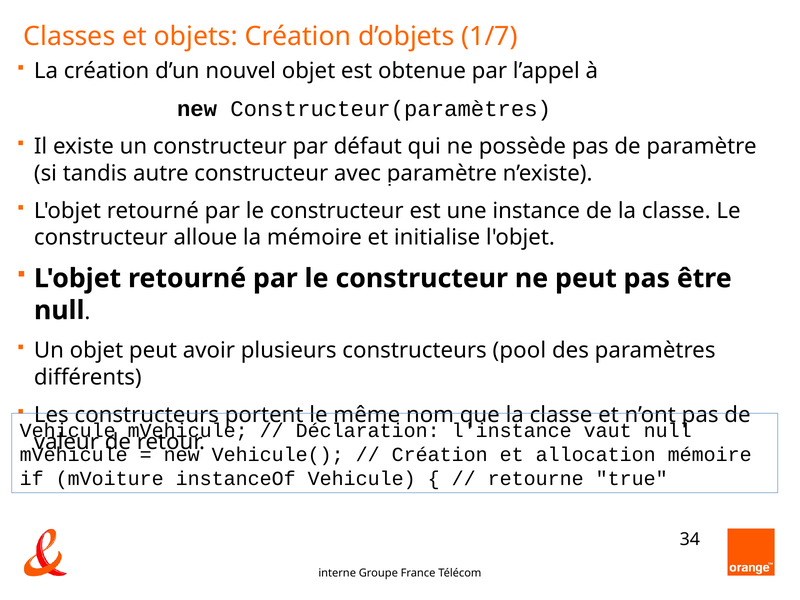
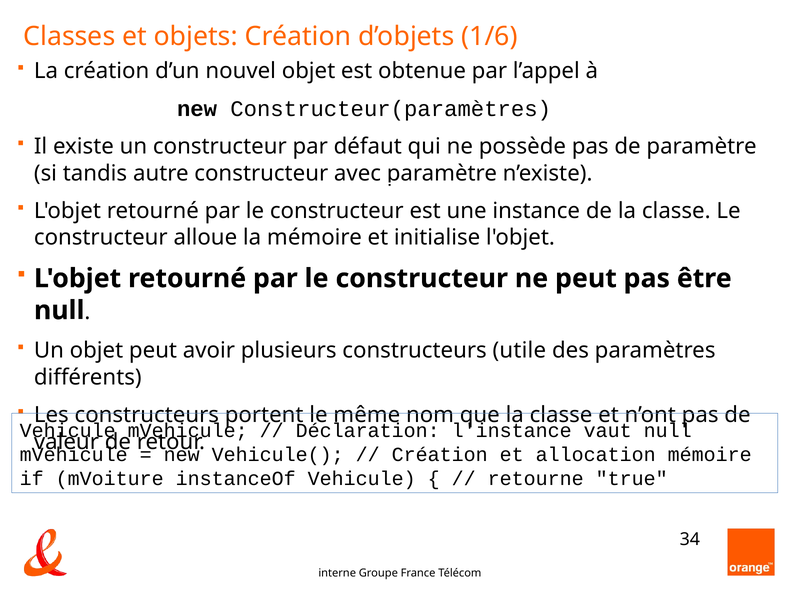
1/7: 1/7 -> 1/6 (490, 36)
pool: pool -> utile (519, 351)
